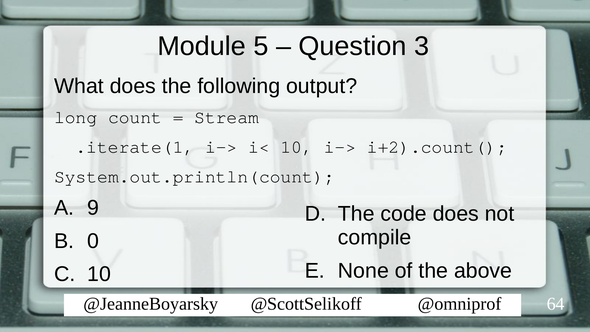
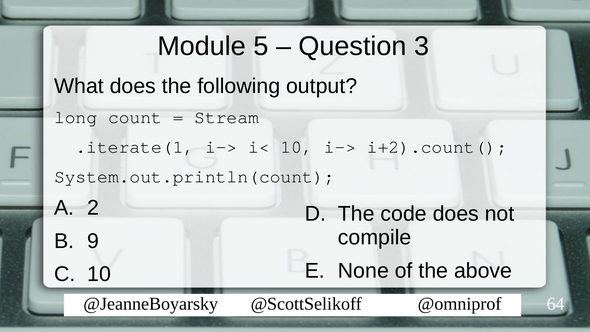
9: 9 -> 2 (93, 208)
0: 0 -> 9 (93, 241)
